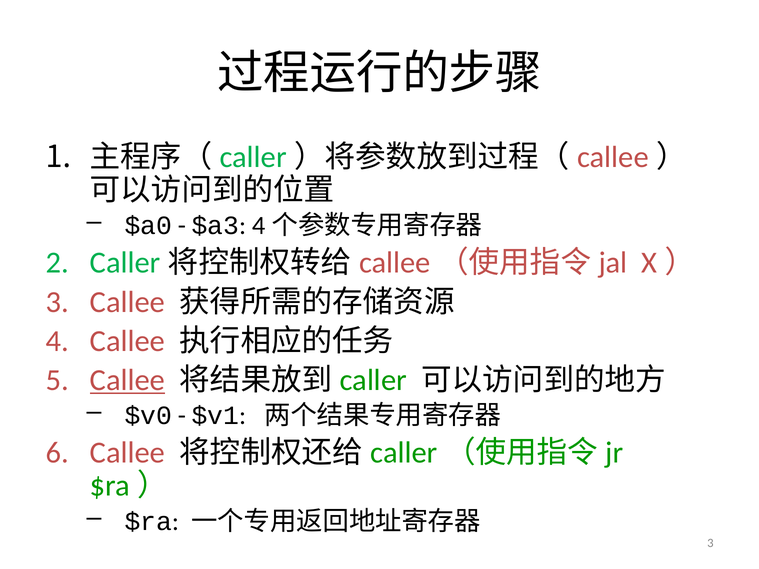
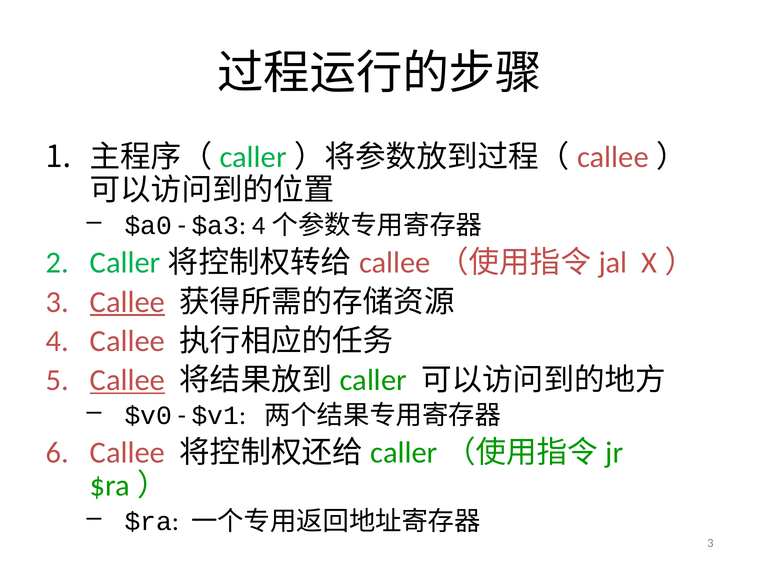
Callee underline: none -> present (127, 302)
